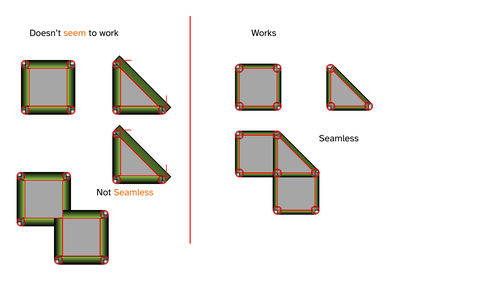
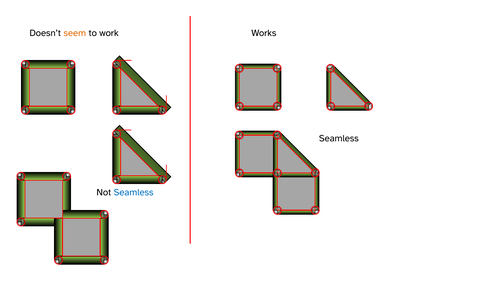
Seamless colour: orange -> blue (134, 192)
